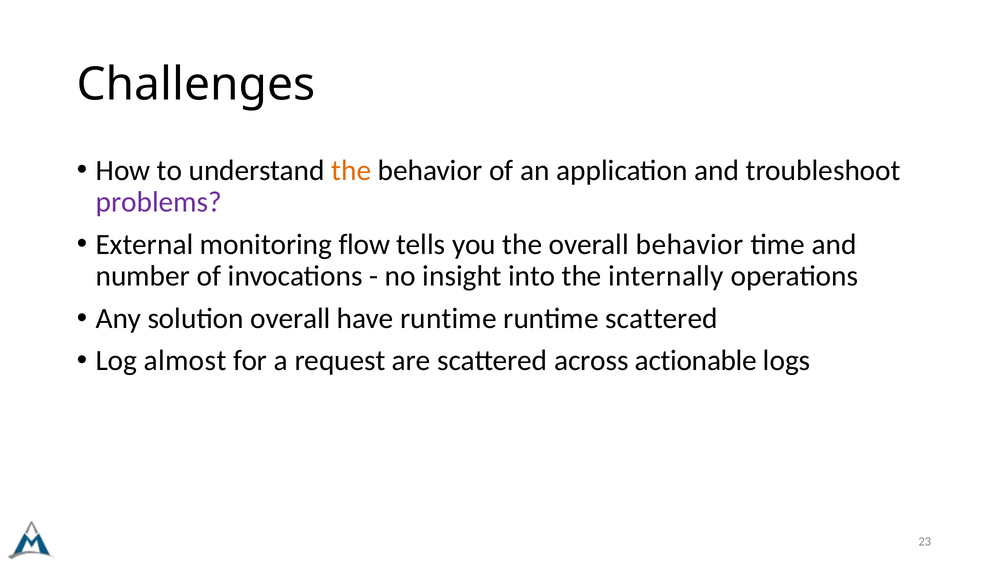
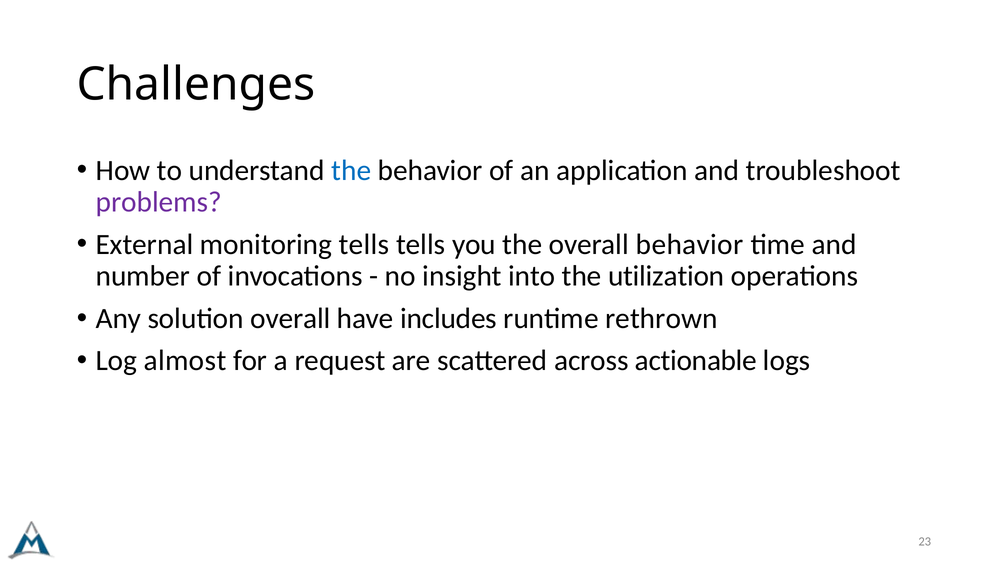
the colour: orange -> blue (351, 170)
monitoring flow: flow -> tells (364, 244)
internally: internally -> utilization (666, 276)
have runtime: runtime -> includes (449, 318)
runtime scattered: scattered -> rethrown (661, 318)
